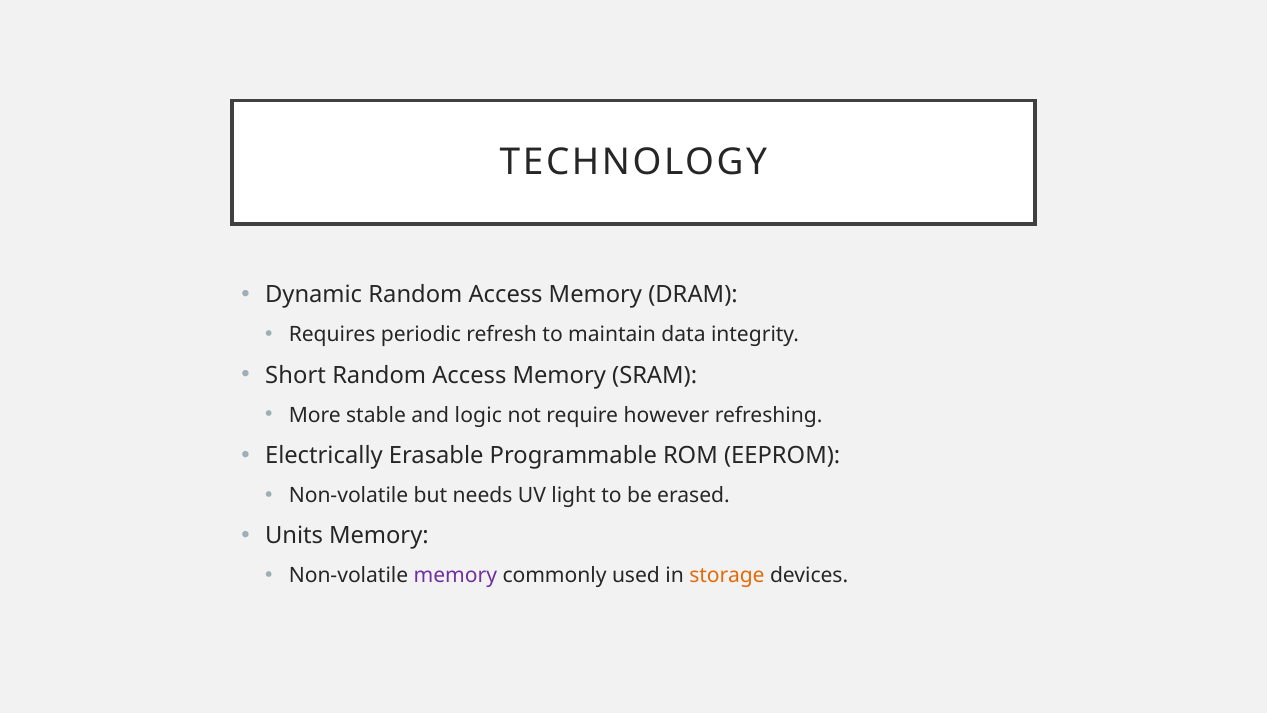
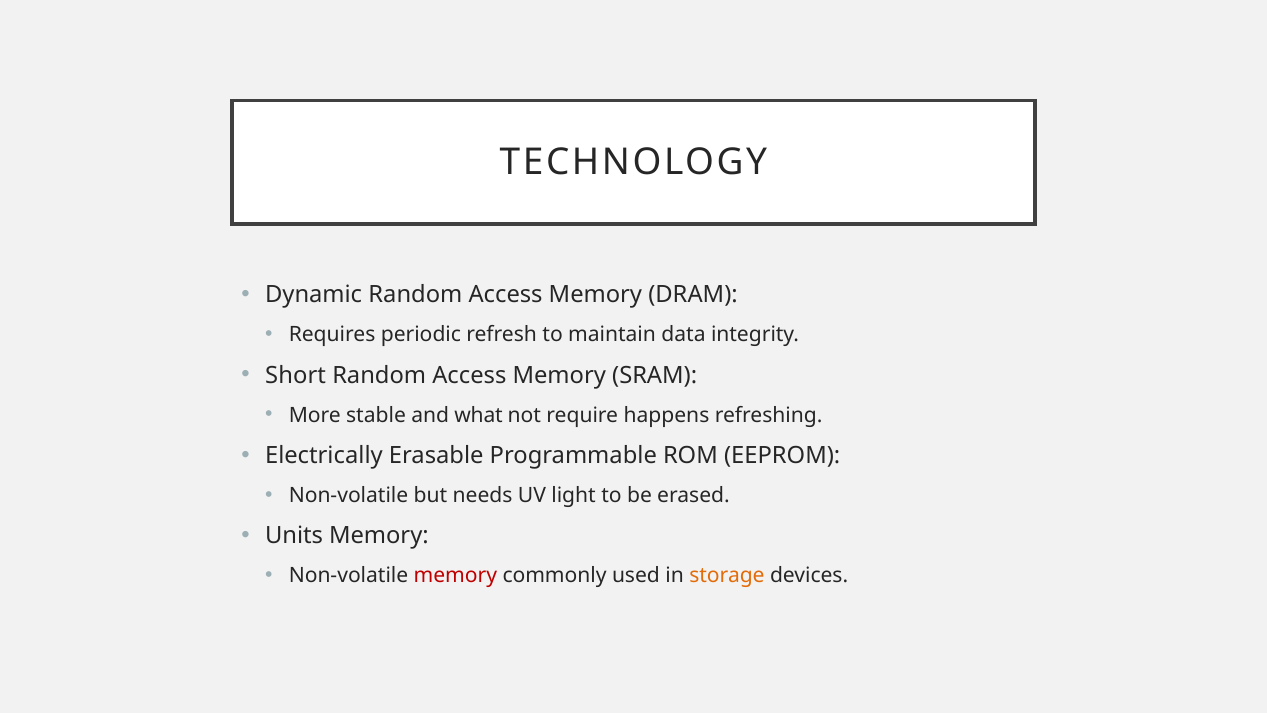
logic: logic -> what (479, 415)
however: however -> happens (666, 415)
memory colour: purple -> red (455, 575)
